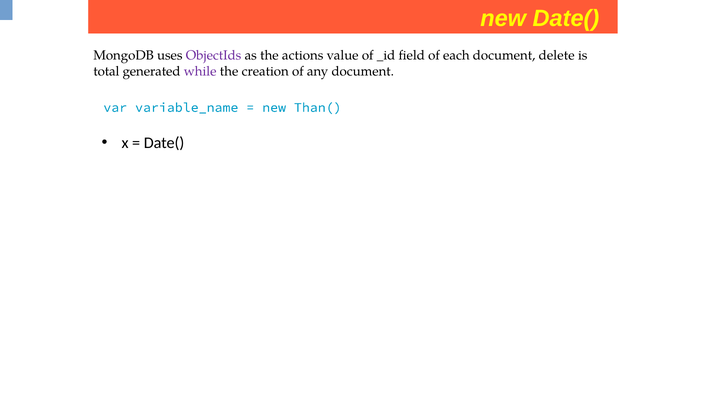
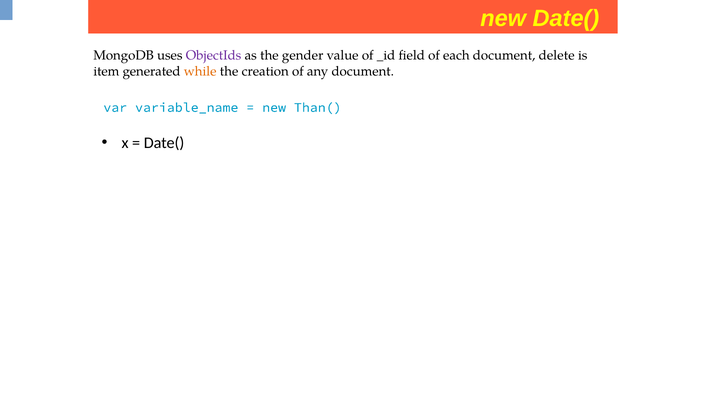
actions: actions -> gender (303, 56)
total: total -> item (106, 71)
while colour: purple -> orange (200, 71)
